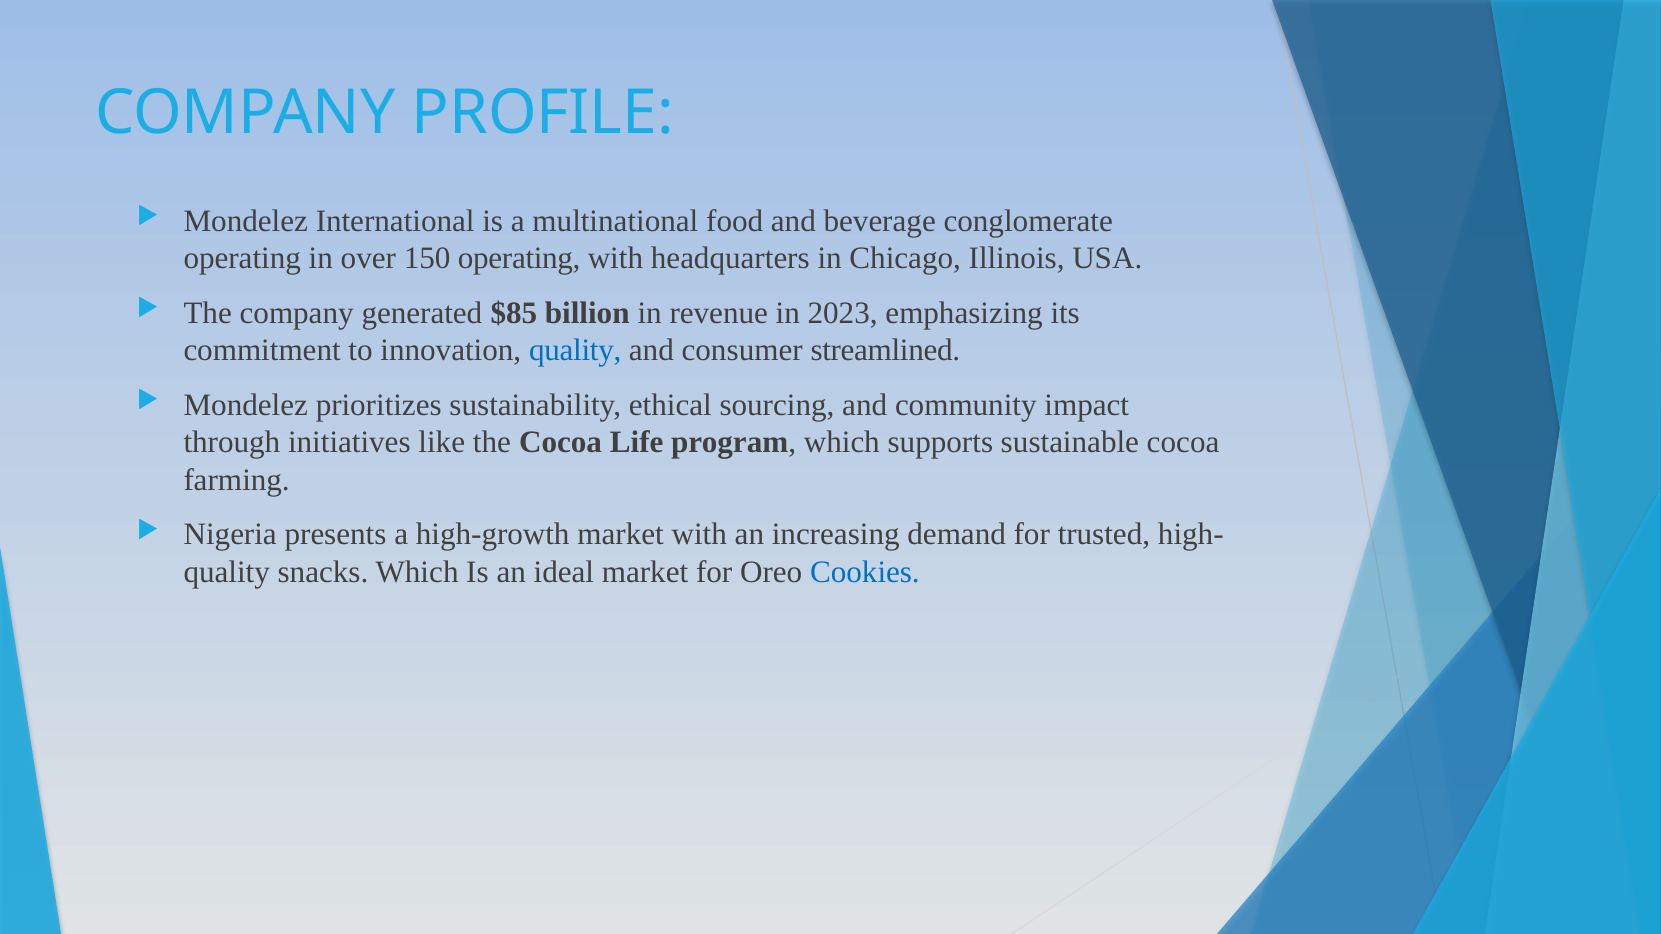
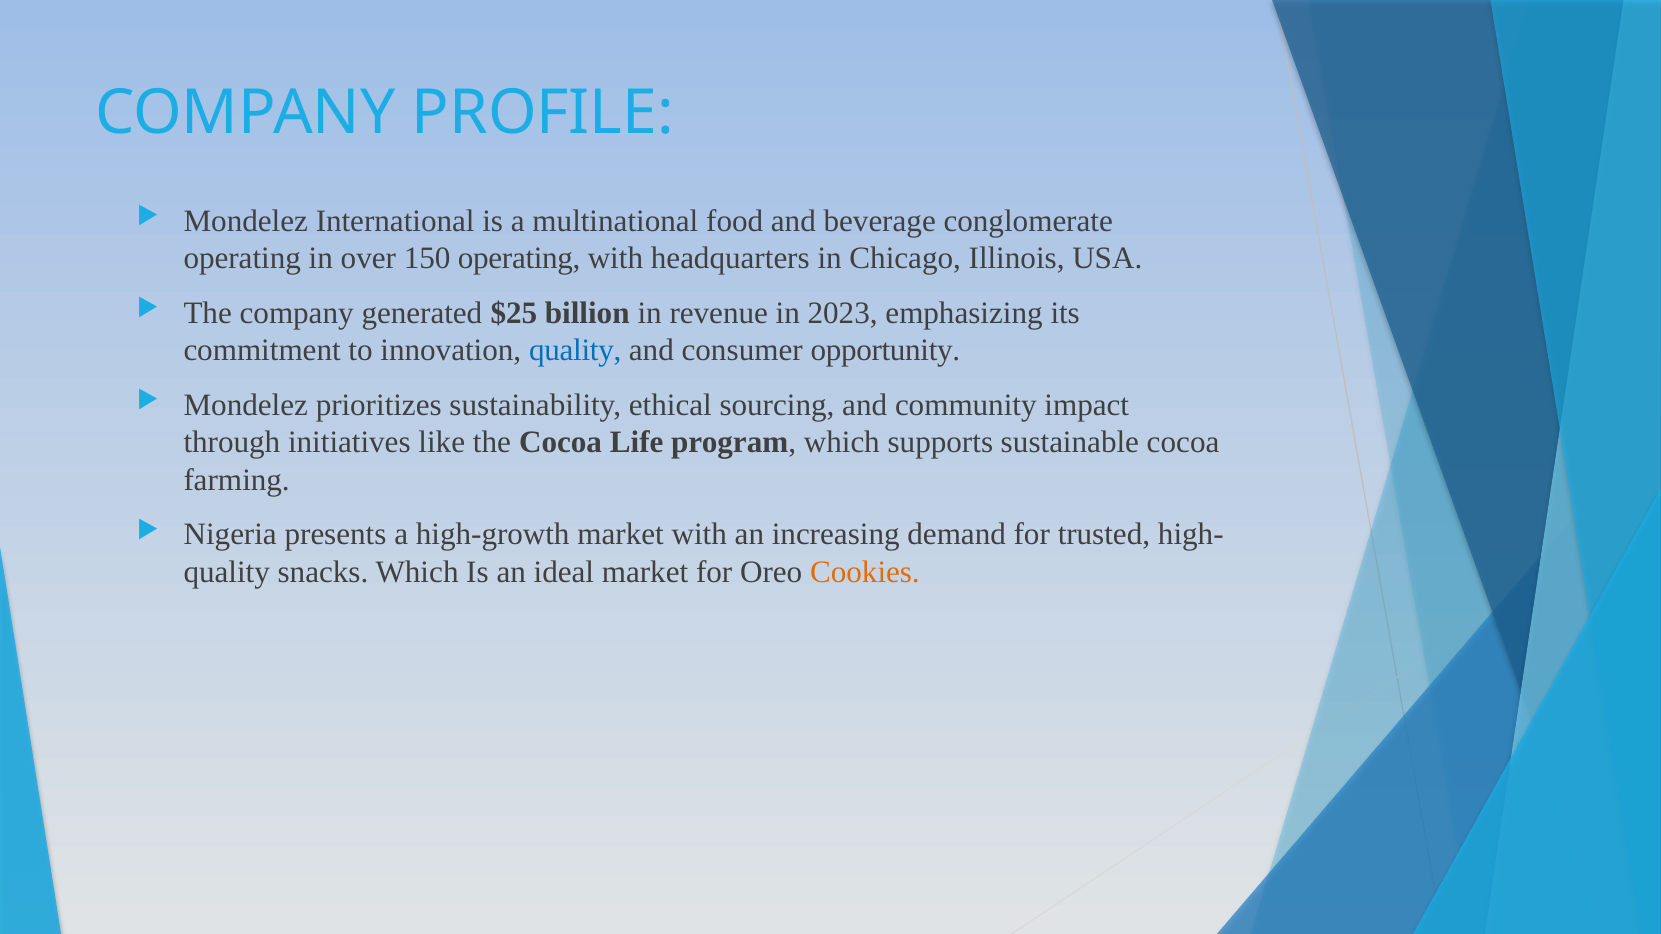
$85: $85 -> $25 (514, 313)
streamlined: streamlined -> opportunity (885, 351)
Cookies colour: blue -> orange (865, 572)
